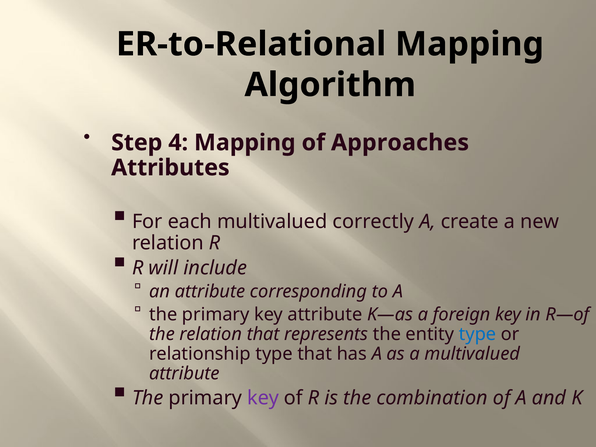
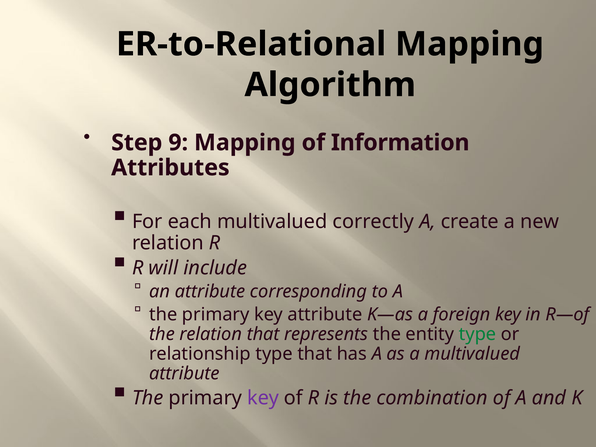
4: 4 -> 9 (178, 143)
Approaches: Approaches -> Information (400, 143)
type colour: blue -> green (478, 334)
